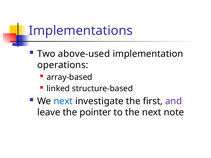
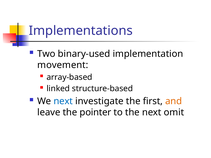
above-used: above-used -> binary-used (84, 54)
operations: operations -> movement (63, 65)
and colour: purple -> orange (174, 101)
note: note -> omit (174, 113)
